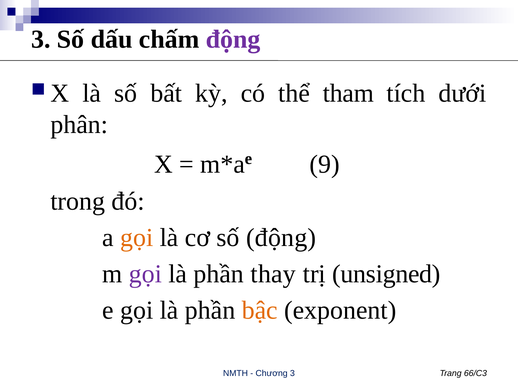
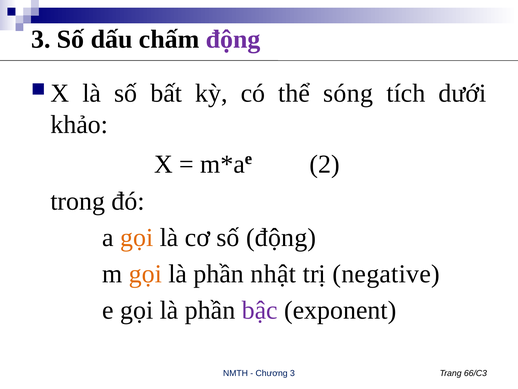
tham: tham -> sóng (348, 93)
phân: phân -> khảo (79, 124)
9: 9 -> 2 (325, 164)
gọi colour: purple -> orange (145, 273)
thay: thay -> nhật (273, 273)
unsigned: unsigned -> negative (386, 273)
bậc colour: orange -> purple (260, 310)
